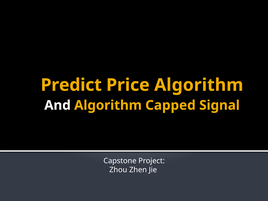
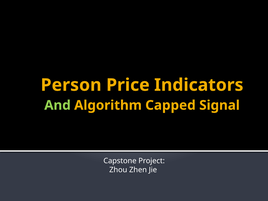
Predict: Predict -> Person (71, 85)
Price Algorithm: Algorithm -> Indicators (199, 85)
And colour: white -> light green (57, 105)
